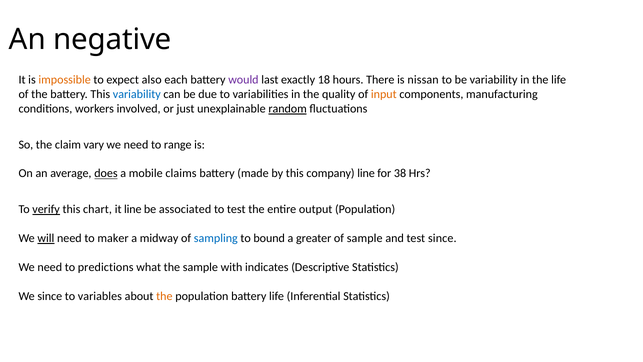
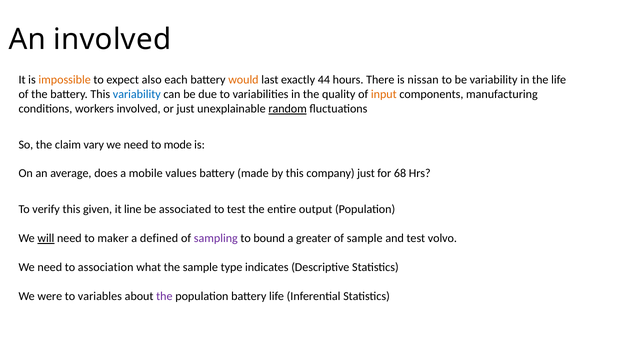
An negative: negative -> involved (112, 40)
would colour: purple -> orange (243, 80)
18: 18 -> 44 (324, 80)
range: range -> mode (178, 144)
does underline: present -> none (106, 173)
claims: claims -> values (181, 173)
company line: line -> just (366, 173)
38: 38 -> 68 (400, 173)
verify underline: present -> none (46, 209)
chart: chart -> given (98, 209)
midway: midway -> defined (159, 238)
sampling colour: blue -> purple (216, 238)
test since: since -> volvo (442, 238)
predictions: predictions -> association (106, 267)
with: with -> type (232, 267)
We since: since -> were (50, 296)
the colour: orange -> purple (164, 296)
